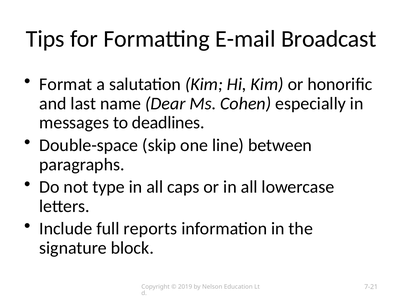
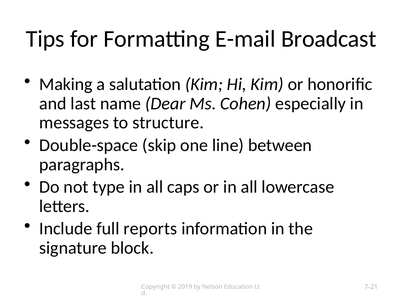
Format: Format -> Making (66, 84)
deadlines: deadlines -> structure (168, 123)
